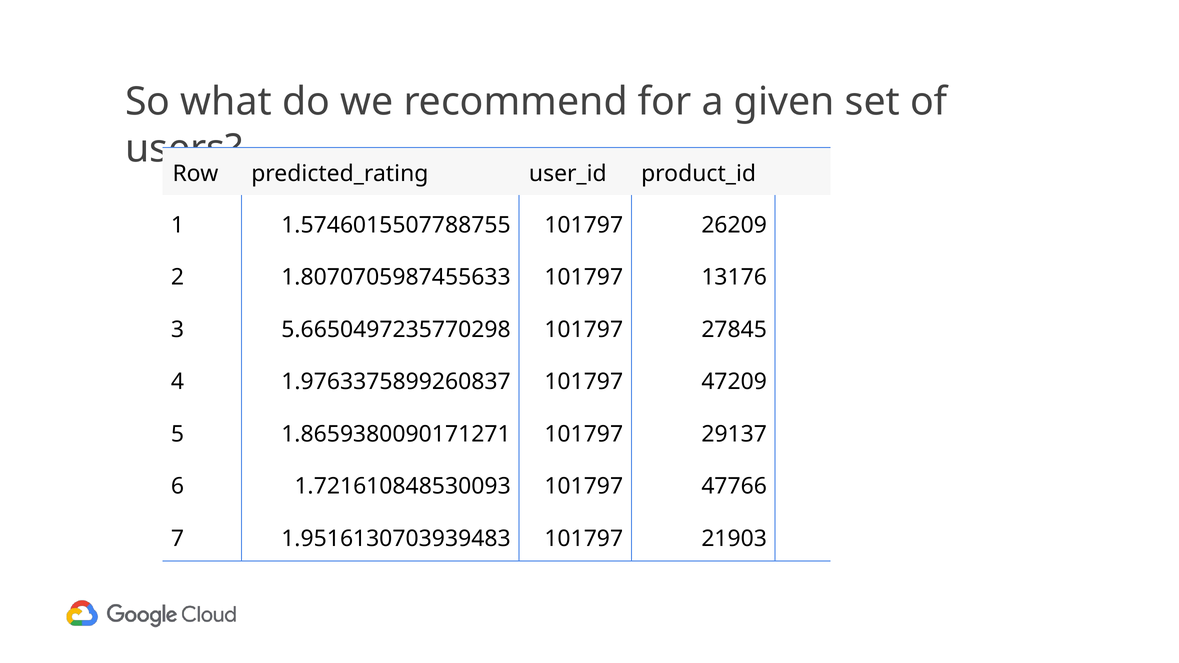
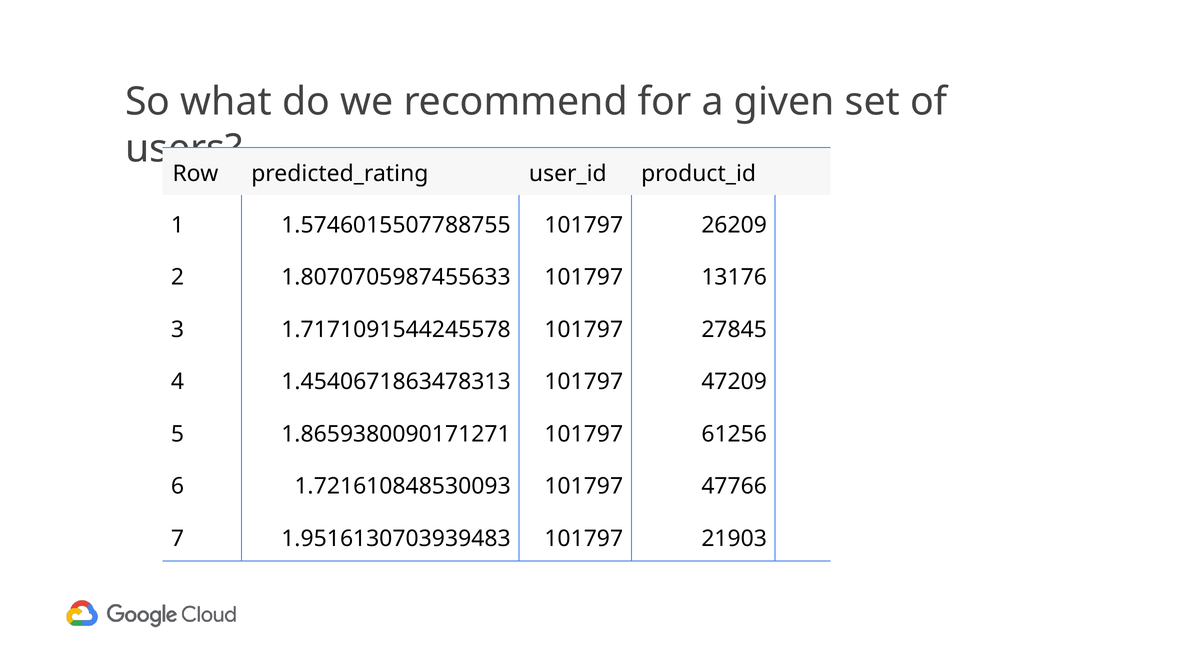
5.6650497235770298: 5.6650497235770298 -> 1.7171091544245578 (396, 330)
1.9763375899260837: 1.9763375899260837 -> 1.4540671863478313 (396, 382)
29137: 29137 -> 61256 (734, 434)
